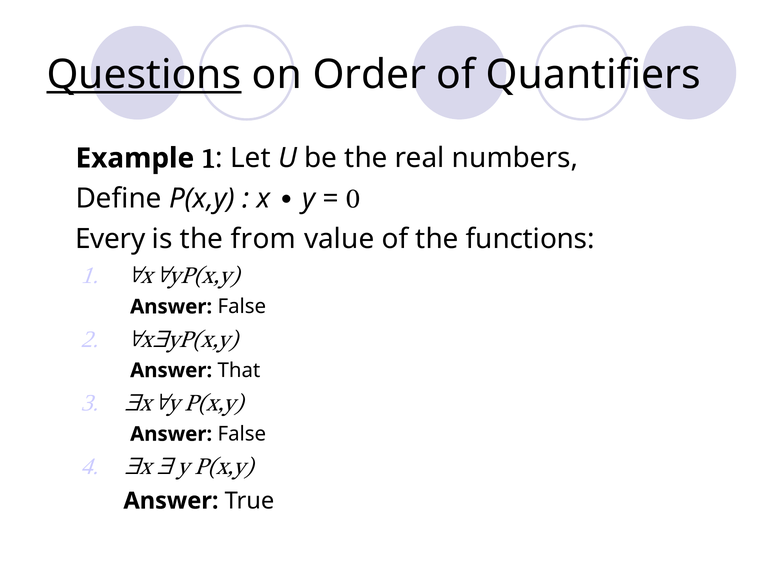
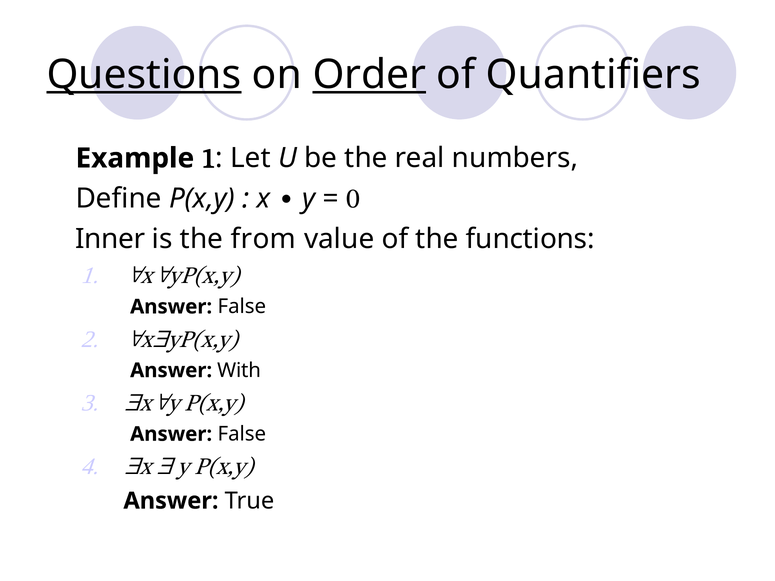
Order underline: none -> present (369, 75)
Every: Every -> Inner (110, 239)
That: That -> With (239, 371)
